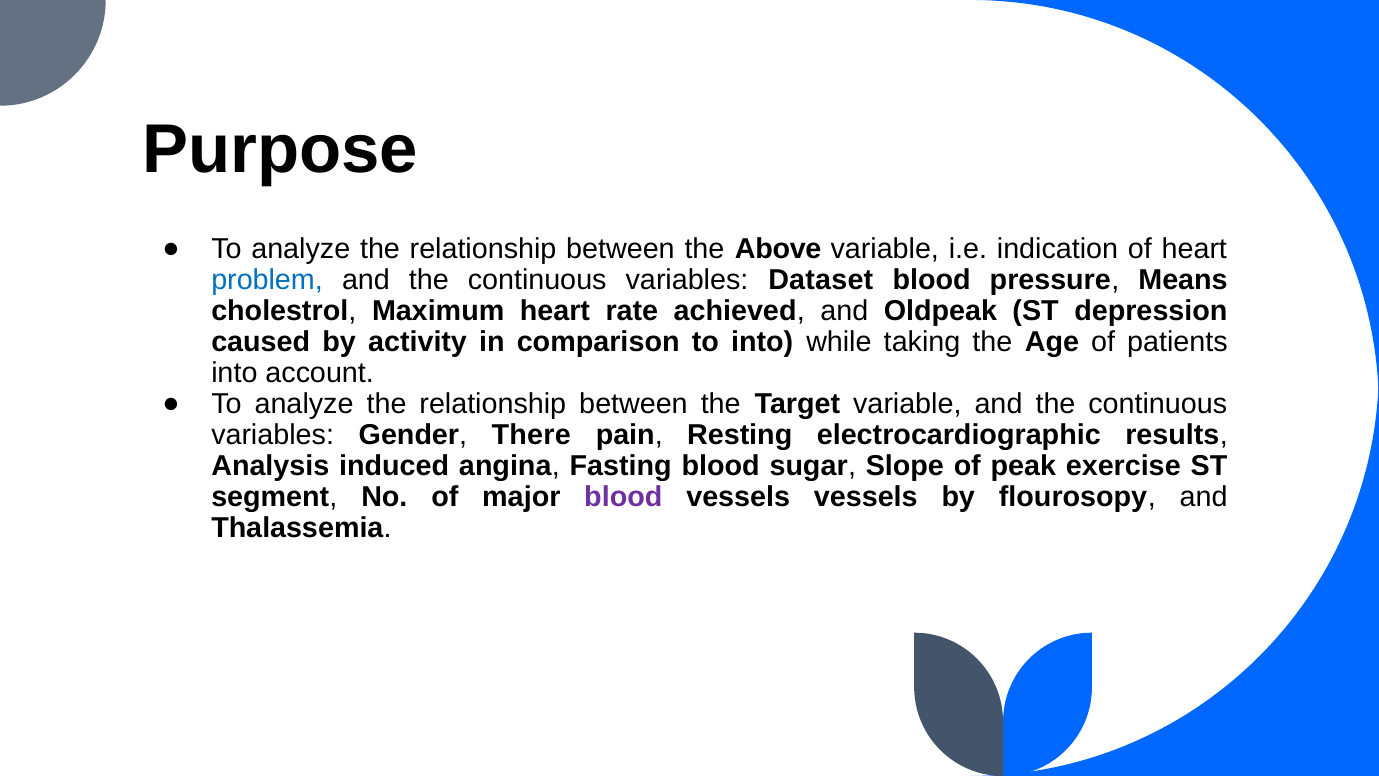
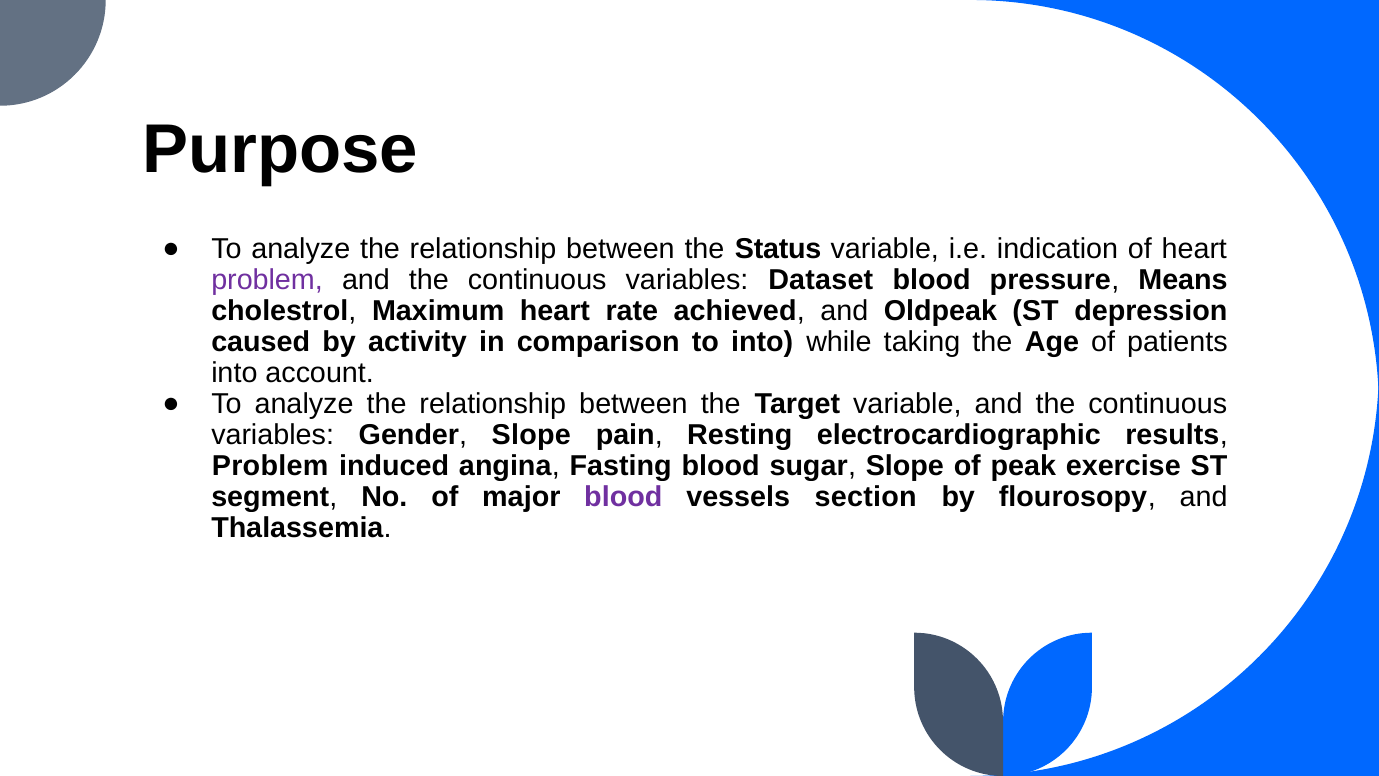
Above: Above -> Status (778, 249)
problem colour: blue -> purple (267, 280)
Gender There: There -> Slope (531, 435)
Analysis: Analysis -> Problem (270, 466)
vessels vessels: vessels -> section (866, 497)
